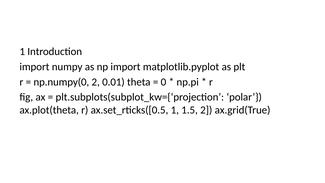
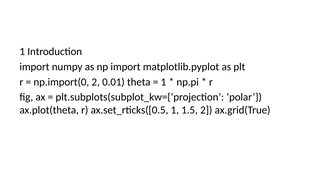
np.numpy(0: np.numpy(0 -> np.import(0 (61, 82)
0: 0 -> 1 (163, 82)
